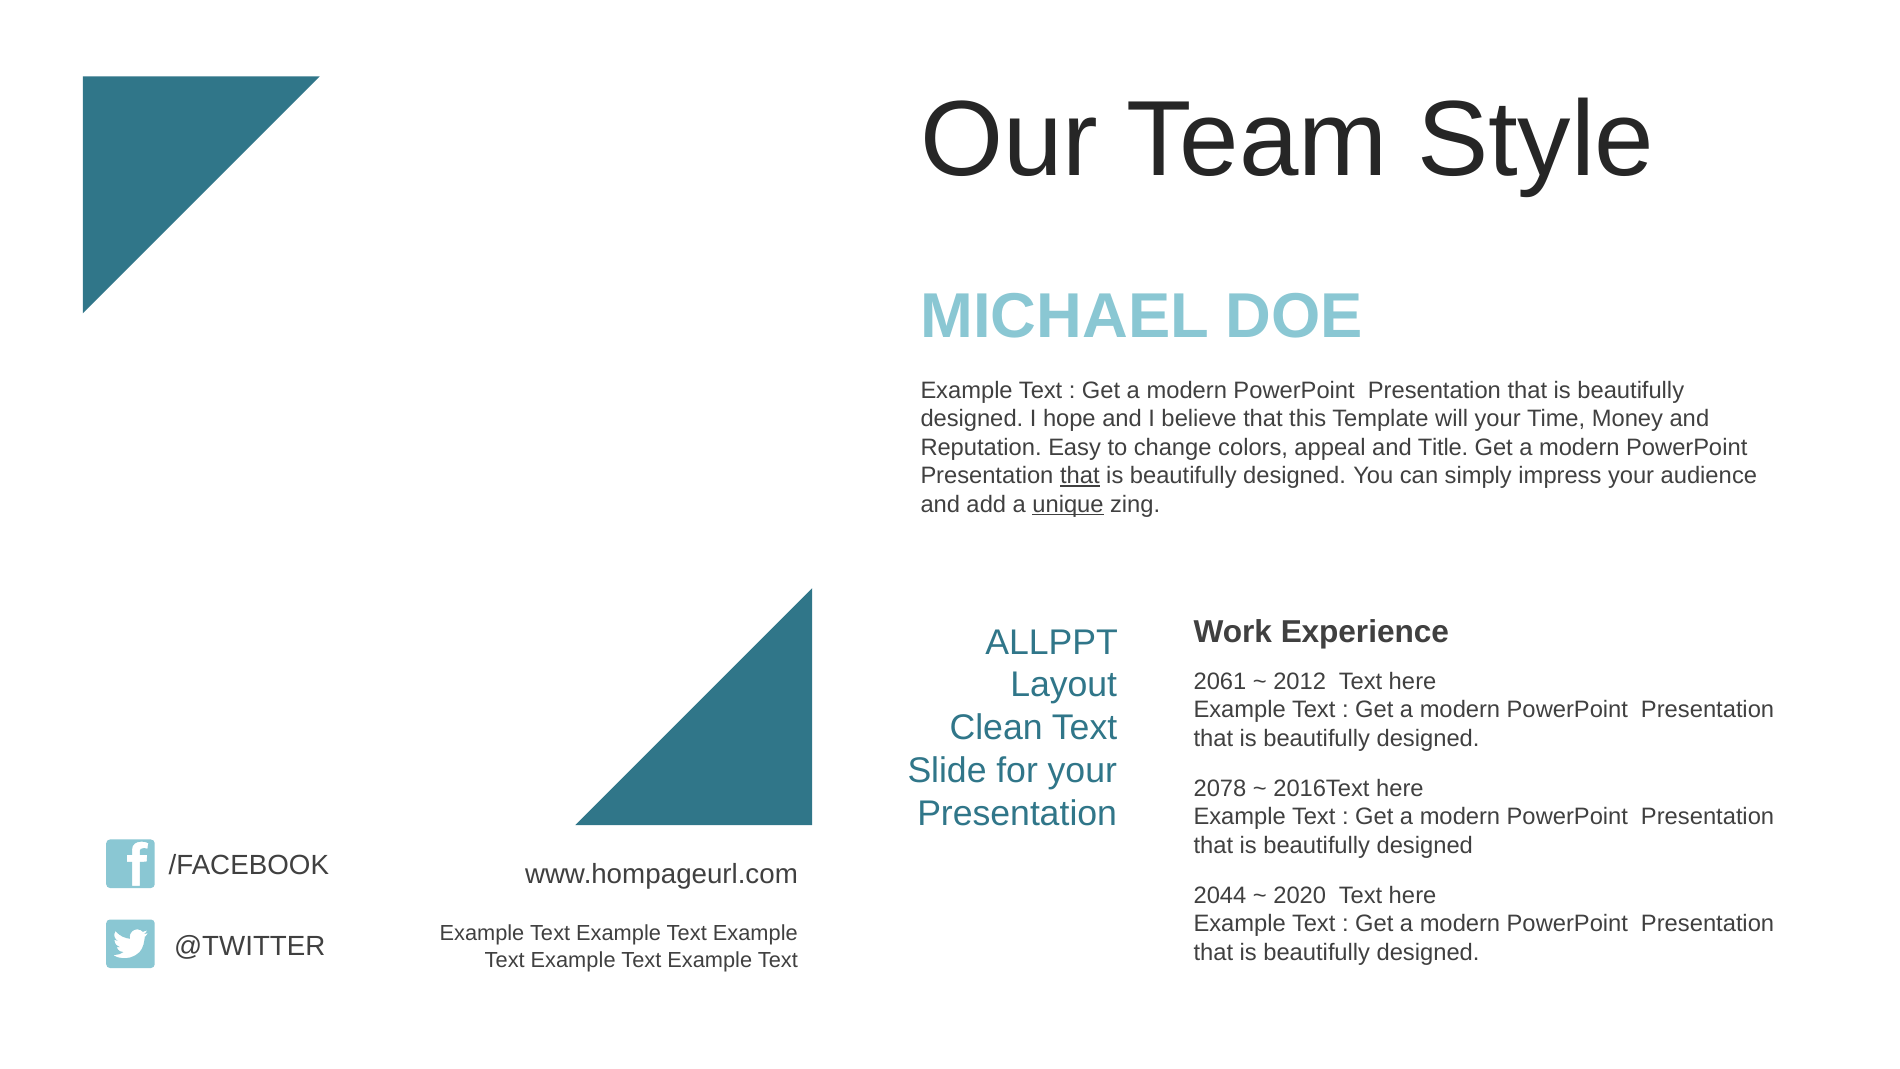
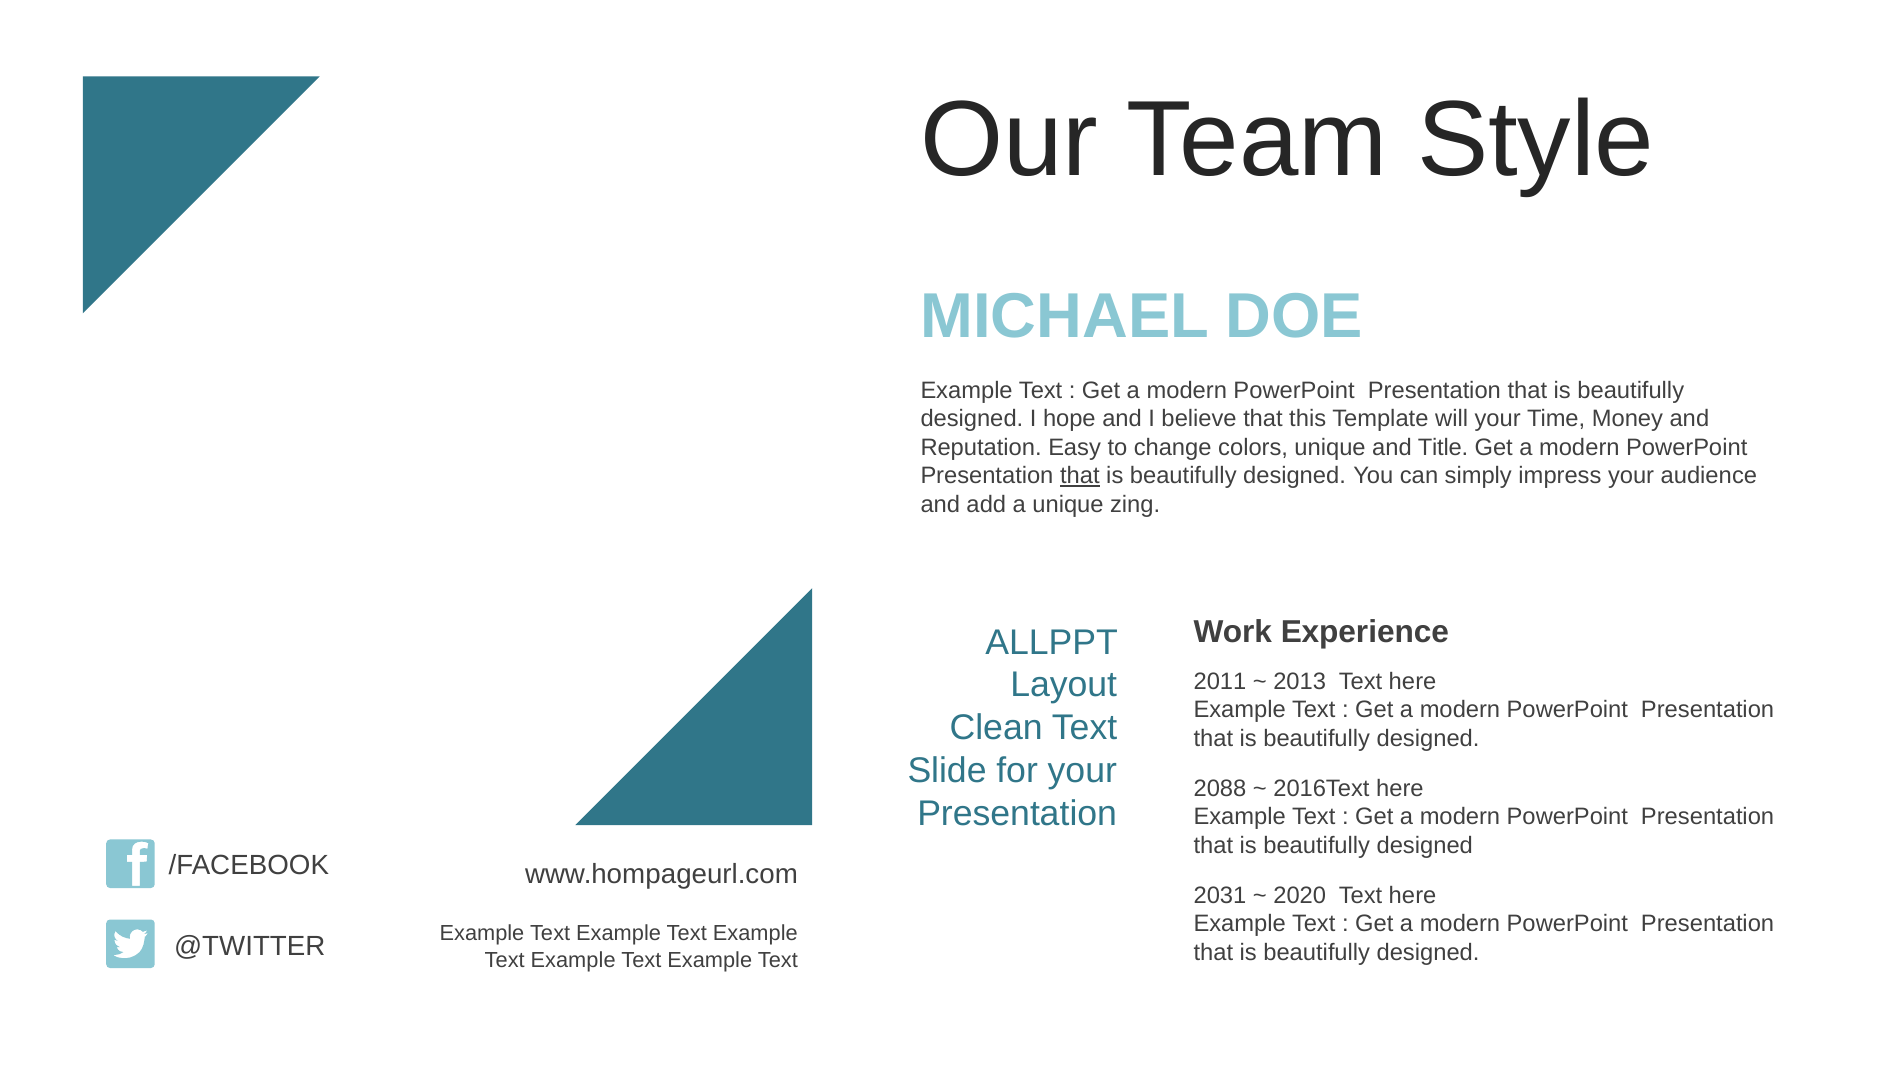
colors appeal: appeal -> unique (1330, 447)
unique underline: present -> none (1068, 504)
2061: 2061 -> 2011 (1220, 681)
2012: 2012 -> 2013 (1300, 681)
2078: 2078 -> 2088 (1220, 788)
2044: 2044 -> 2031 (1220, 895)
